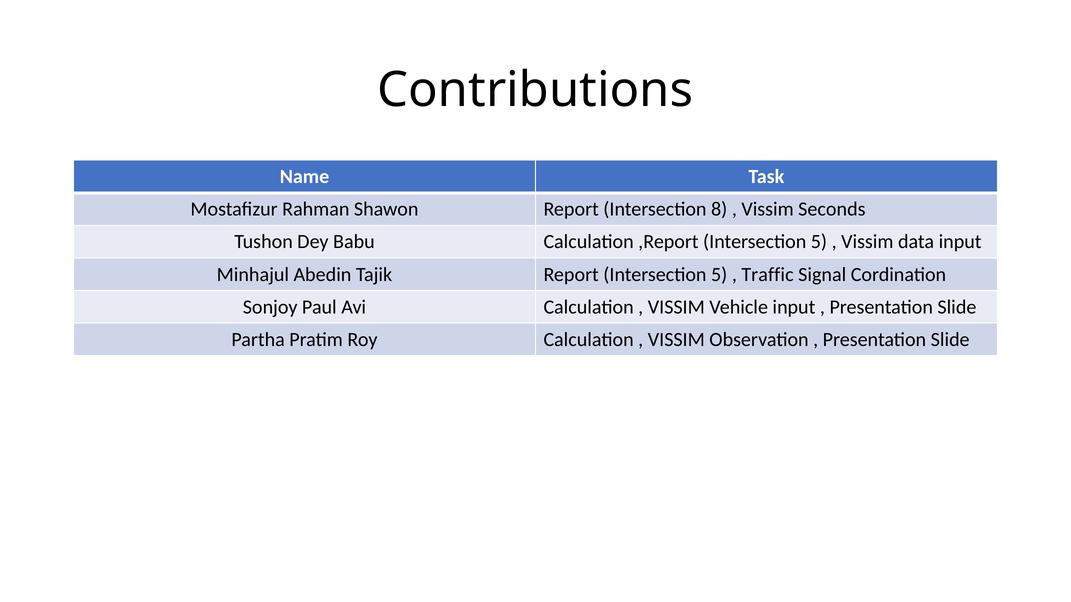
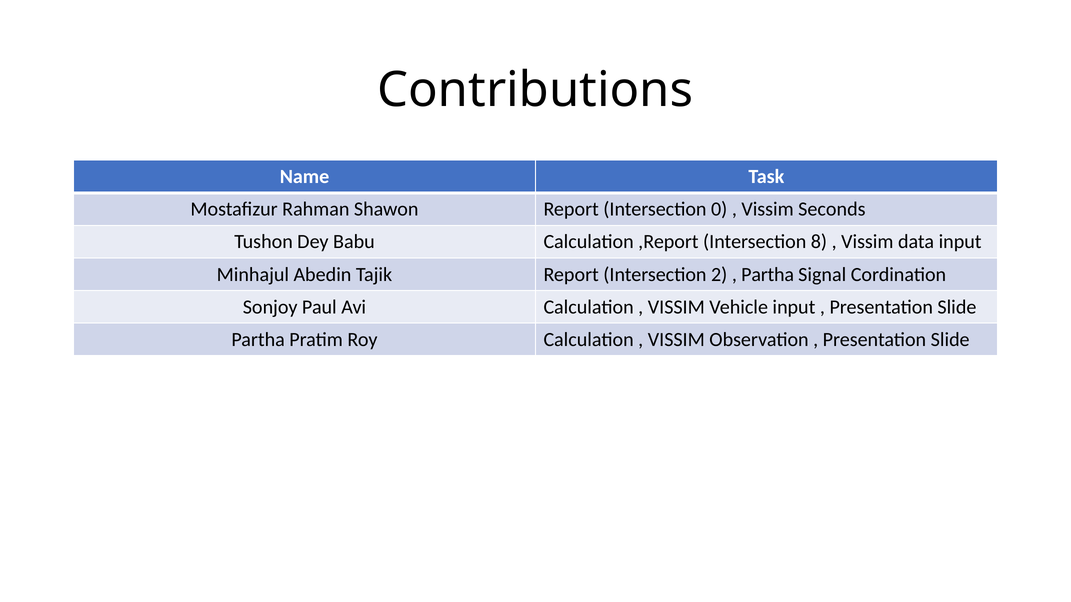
8: 8 -> 0 (719, 209)
,Report Intersection 5: 5 -> 8 (819, 242)
Report Intersection 5: 5 -> 2 (719, 275)
Traffic: Traffic -> Partha (768, 275)
